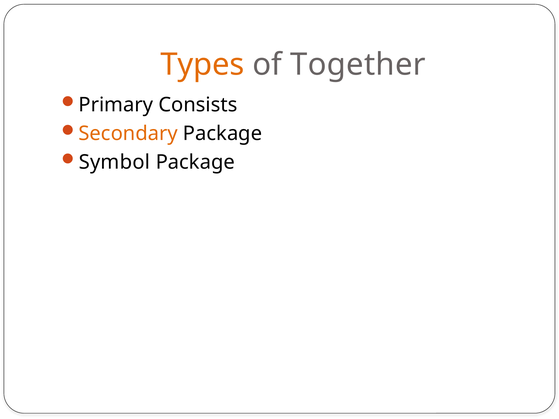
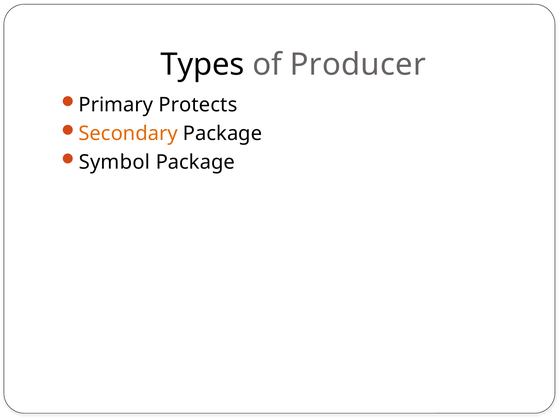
Types colour: orange -> black (203, 65)
Together: Together -> Producer (358, 65)
Consists: Consists -> Protects (198, 105)
